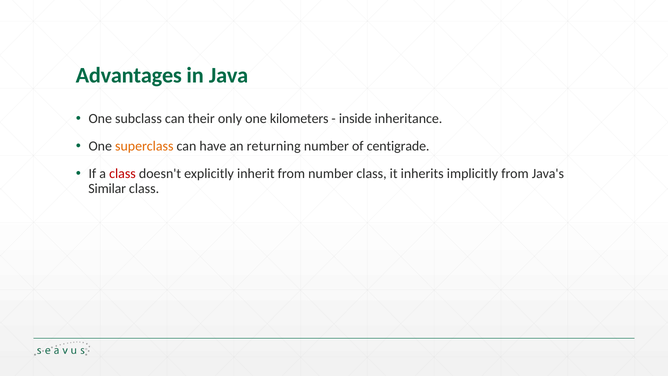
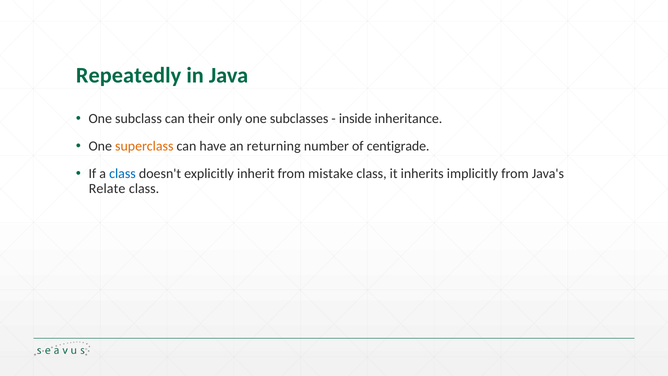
Advantages: Advantages -> Repeatedly (129, 76)
kilometers: kilometers -> subclasses (299, 118)
class colour: red -> blue (122, 174)
from number: number -> mistake (331, 174)
Similar: Similar -> Relate (107, 189)
